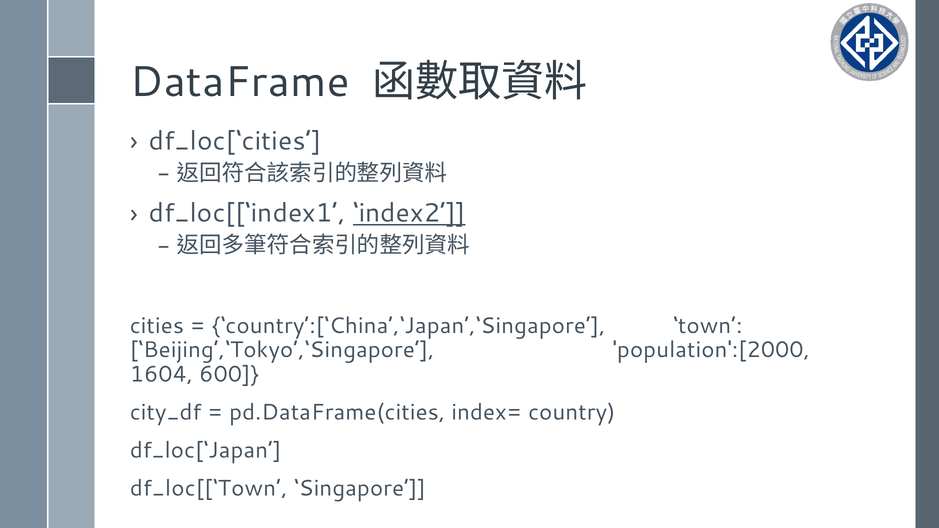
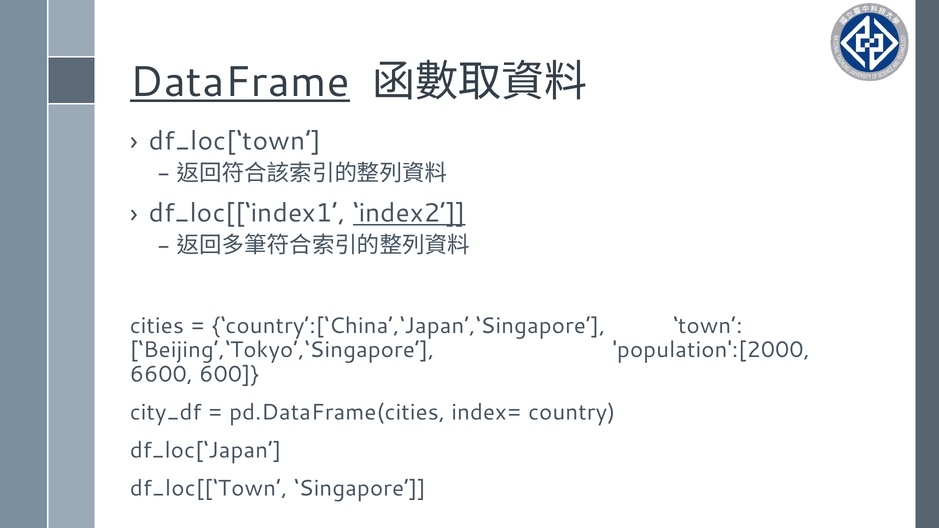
DataFrame underline: none -> present (240, 82)
df_loc[‘cities: df_loc[‘cities -> df_loc[‘town (235, 141)
1604: 1604 -> 6600 (161, 374)
